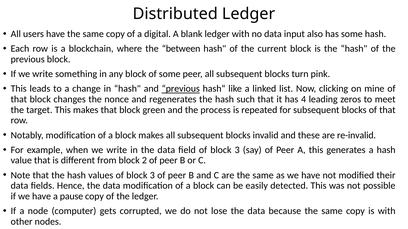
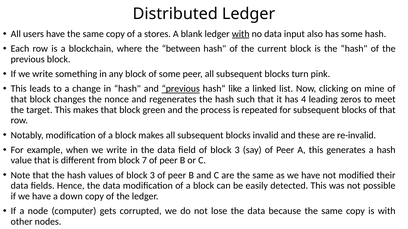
digital: digital -> stores (157, 34)
with underline: none -> present (241, 34)
2: 2 -> 7 (144, 161)
pause: pause -> down (71, 197)
